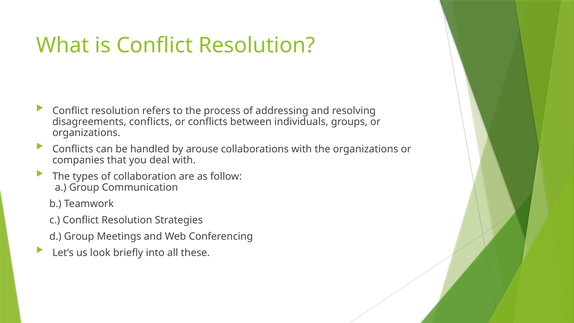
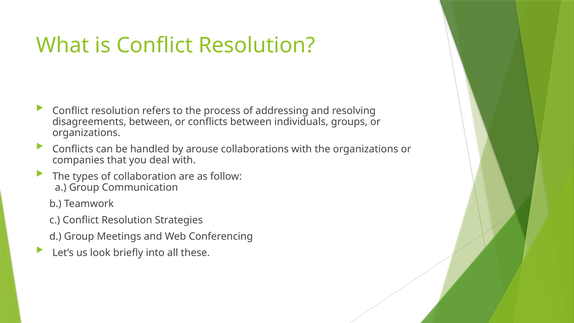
disagreements conflicts: conflicts -> between (151, 122)
